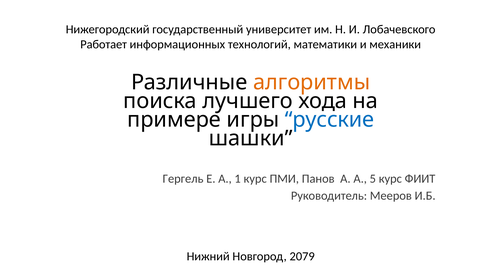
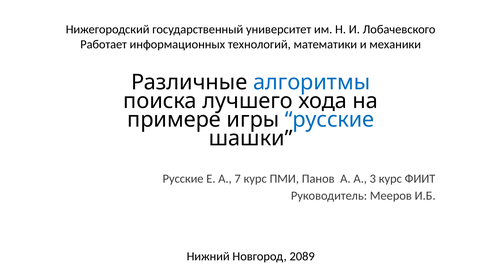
алгоритмы colour: orange -> blue (312, 82)
Гергель: Гергель -> Русские (183, 179)
1: 1 -> 7 (238, 179)
5: 5 -> 3 (373, 179)
2079: 2079 -> 2089 (302, 257)
